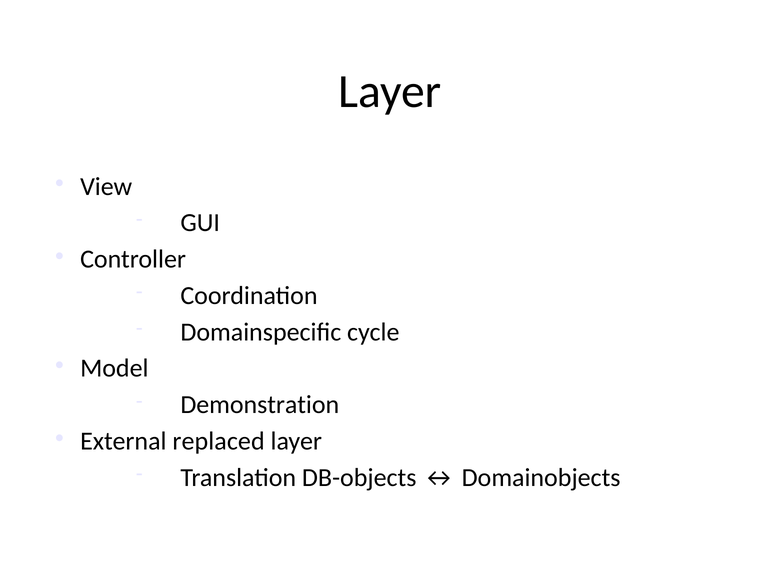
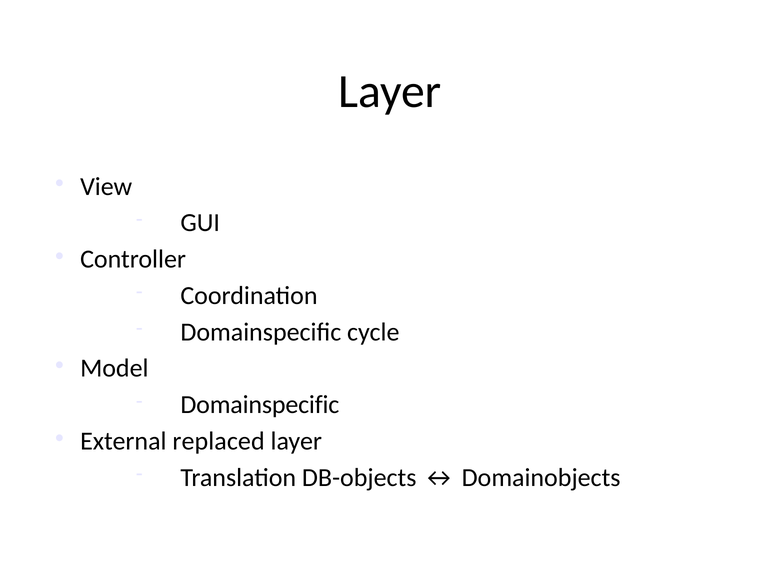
Demonstration: Demonstration -> Domainspecific (260, 405)
